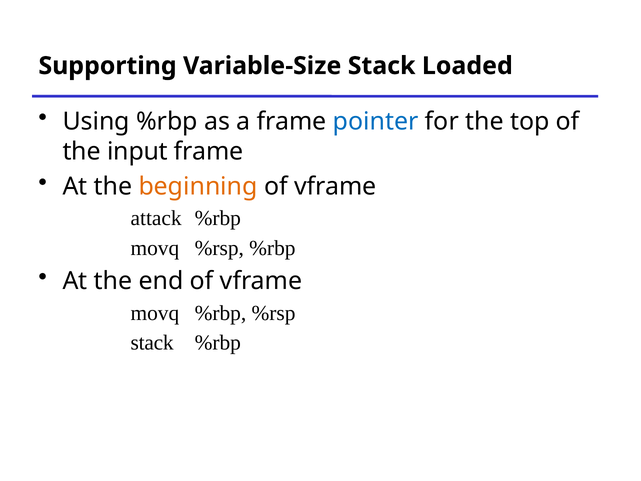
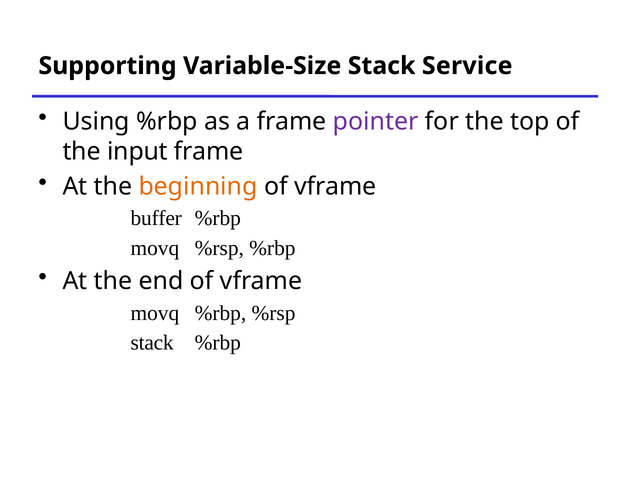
Loaded: Loaded -> Service (467, 66)
pointer colour: blue -> purple (376, 121)
attack: attack -> buffer (156, 218)
